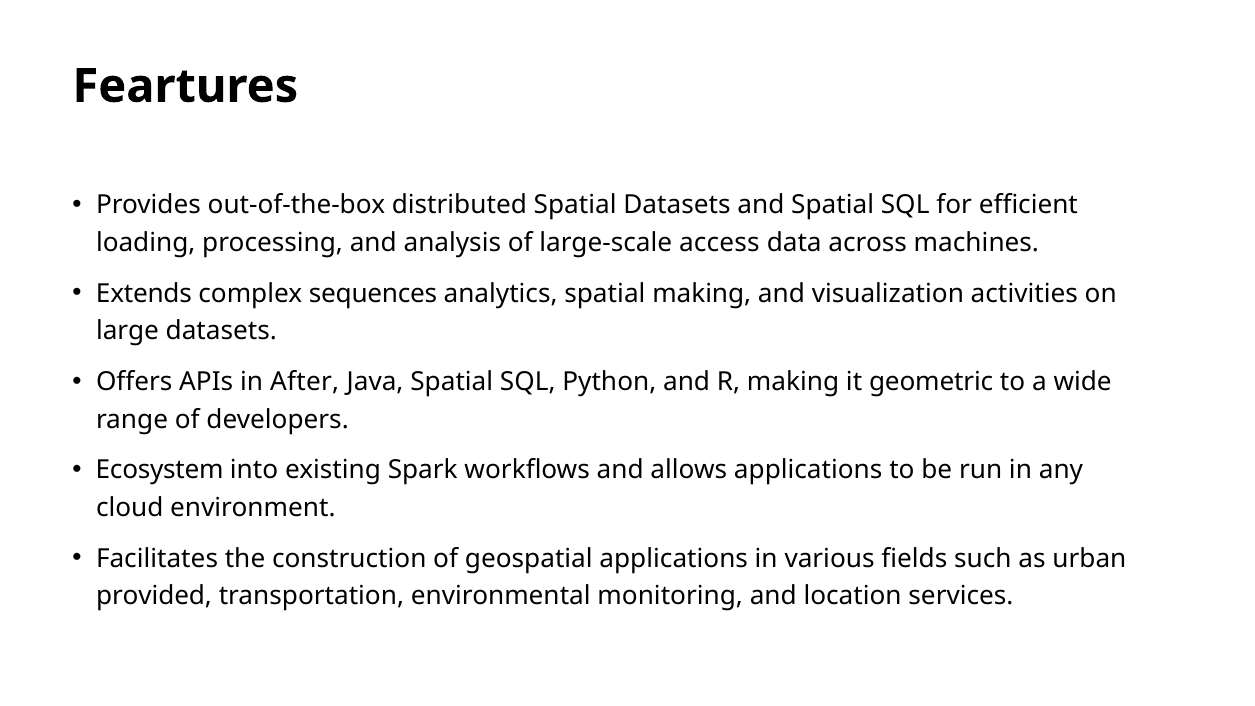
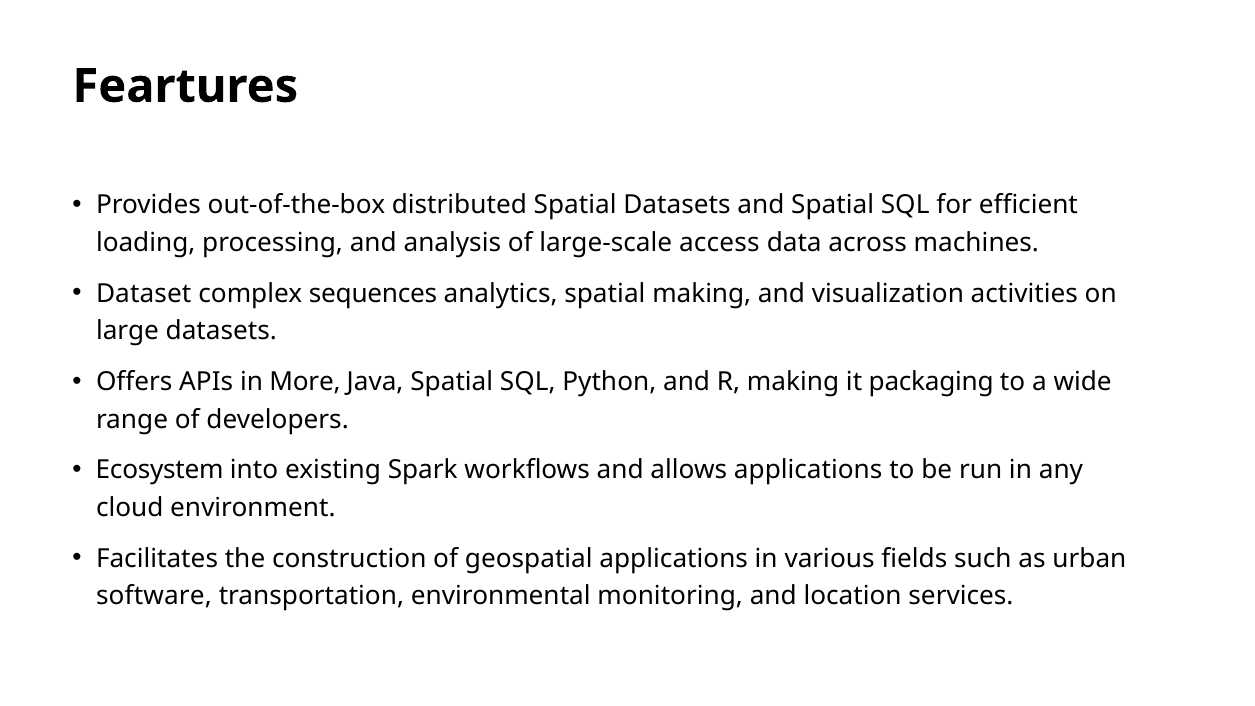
Extends: Extends -> Dataset (144, 293)
After: After -> More (305, 382)
geometric: geometric -> packaging (931, 382)
provided: provided -> software (154, 596)
